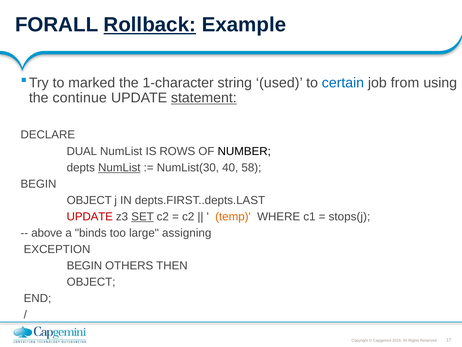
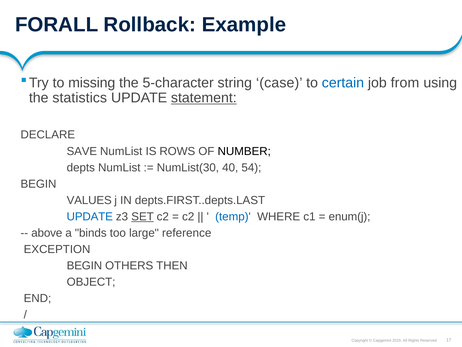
Rollback underline: present -> none (150, 25)
marked: marked -> missing (92, 83)
1-character: 1-character -> 5-character (178, 83)
used: used -> case (279, 83)
continue: continue -> statistics (80, 98)
DUAL: DUAL -> SAVE (82, 151)
NumList underline: present -> none (119, 167)
58: 58 -> 54 (251, 167)
OBJECT: OBJECT -> VALUES (89, 200)
UPDATE colour: red -> blue (90, 216)
temp colour: orange -> blue (233, 216)
stops(j: stops(j -> enum(j (350, 216)
assigning: assigning -> reference (187, 233)
